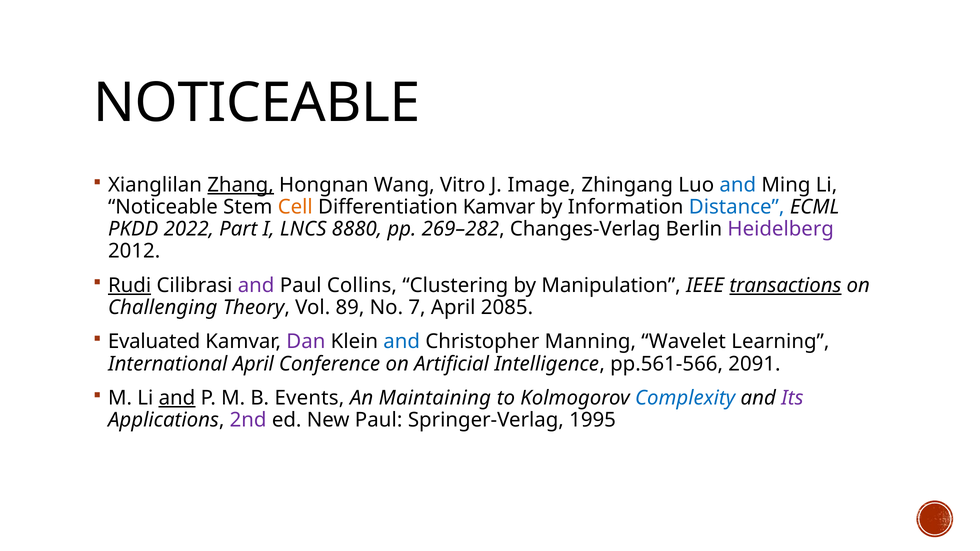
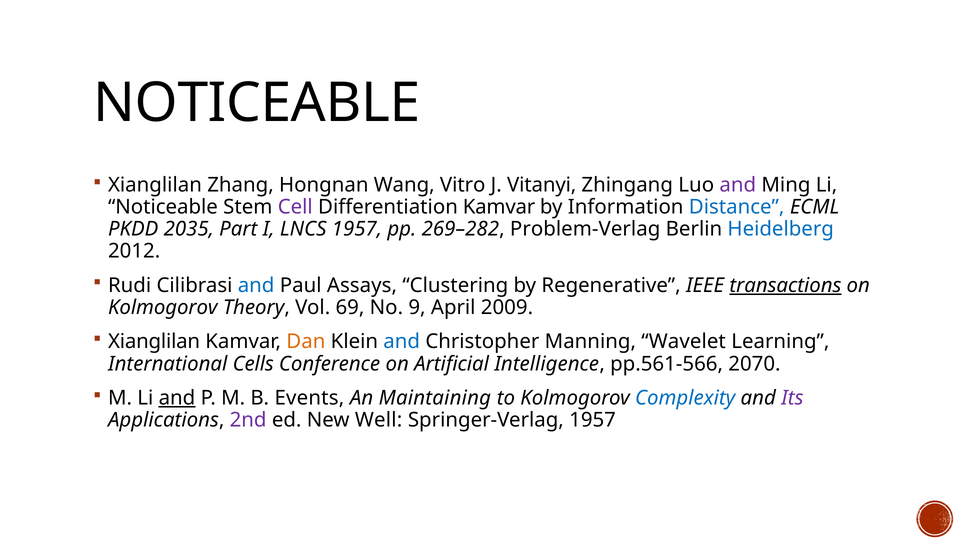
Zhang underline: present -> none (241, 185)
Image: Image -> Vitanyi (542, 185)
and colour: blue -> purple (738, 185)
Cell colour: orange -> purple (295, 207)
2022: 2022 -> 2035 (189, 229)
LNCS 8880: 8880 -> 1957 (357, 229)
Changes-Verlag: Changes-Verlag -> Problem-Verlag (585, 229)
Heidelberg colour: purple -> blue (781, 229)
Rudi underline: present -> none (130, 286)
and colour: purple -> blue (256, 286)
Collins: Collins -> Assays (362, 286)
Manipulation: Manipulation -> Regenerative (611, 286)
Challenging: Challenging -> Kolmogorov (163, 308)
89: 89 -> 69 (350, 308)
7: 7 -> 9 (417, 308)
2085: 2085 -> 2009 (507, 308)
Evaluated: Evaluated -> Xianglilan (154, 342)
Dan colour: purple -> orange (306, 342)
International April: April -> Cells (253, 364)
2091: 2091 -> 2070 (754, 364)
New Paul: Paul -> Well (379, 420)
Springer-Verlag 1995: 1995 -> 1957 (593, 420)
